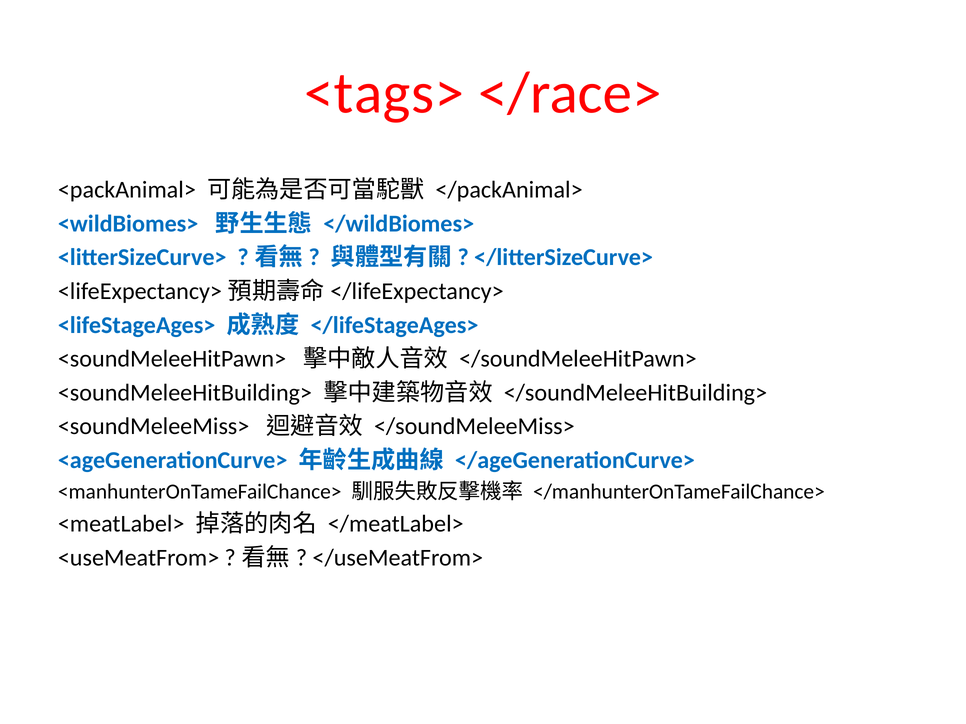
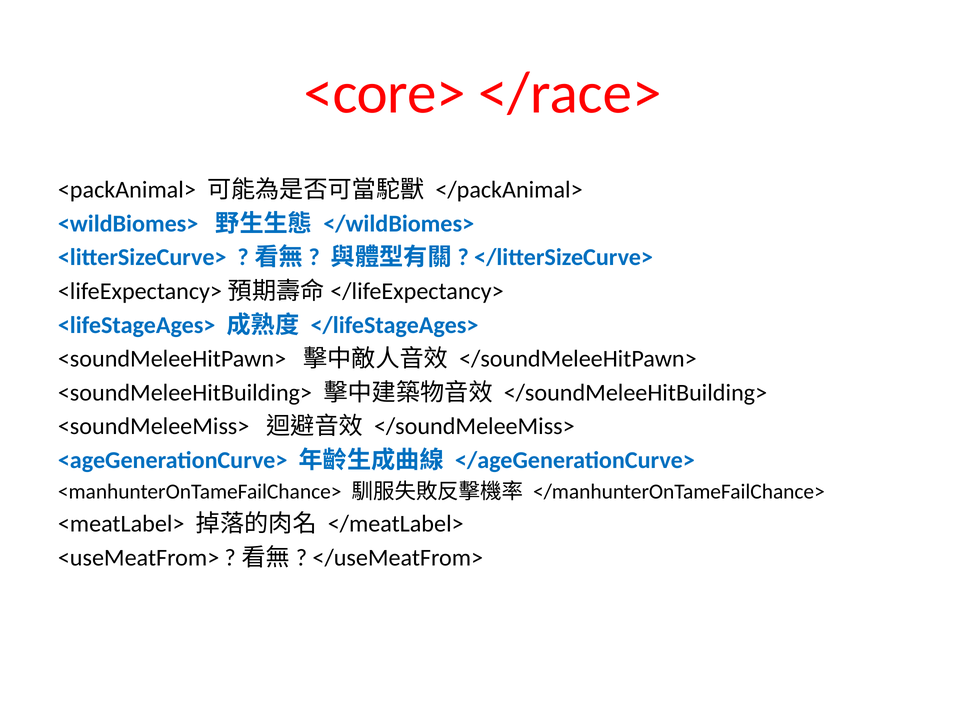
<tags>: <tags> -> <core> (385, 94)
